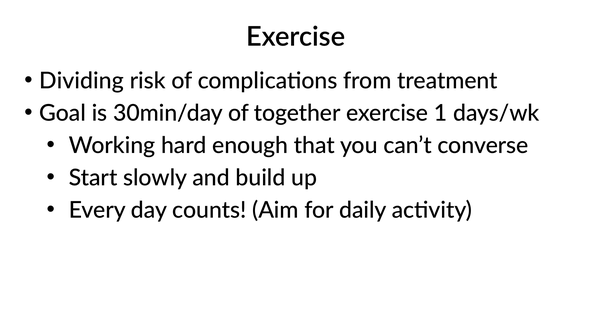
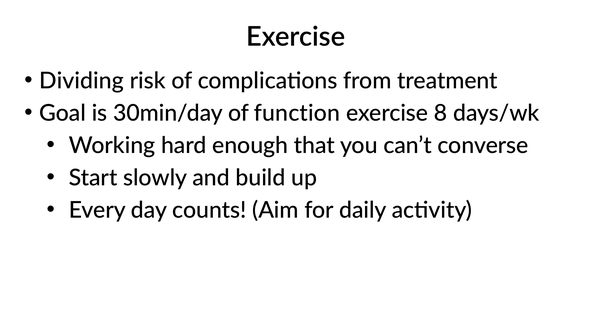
together: together -> function (297, 113)
1: 1 -> 8 (441, 113)
